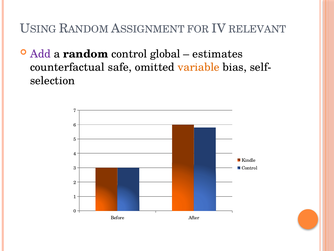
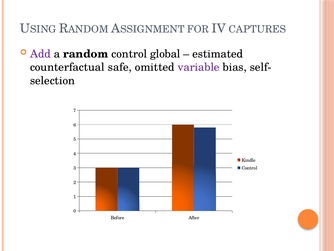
RELEVANT: RELEVANT -> CAPTURES (257, 29)
estimates: estimates -> estimated (218, 54)
variable colour: orange -> purple (199, 67)
